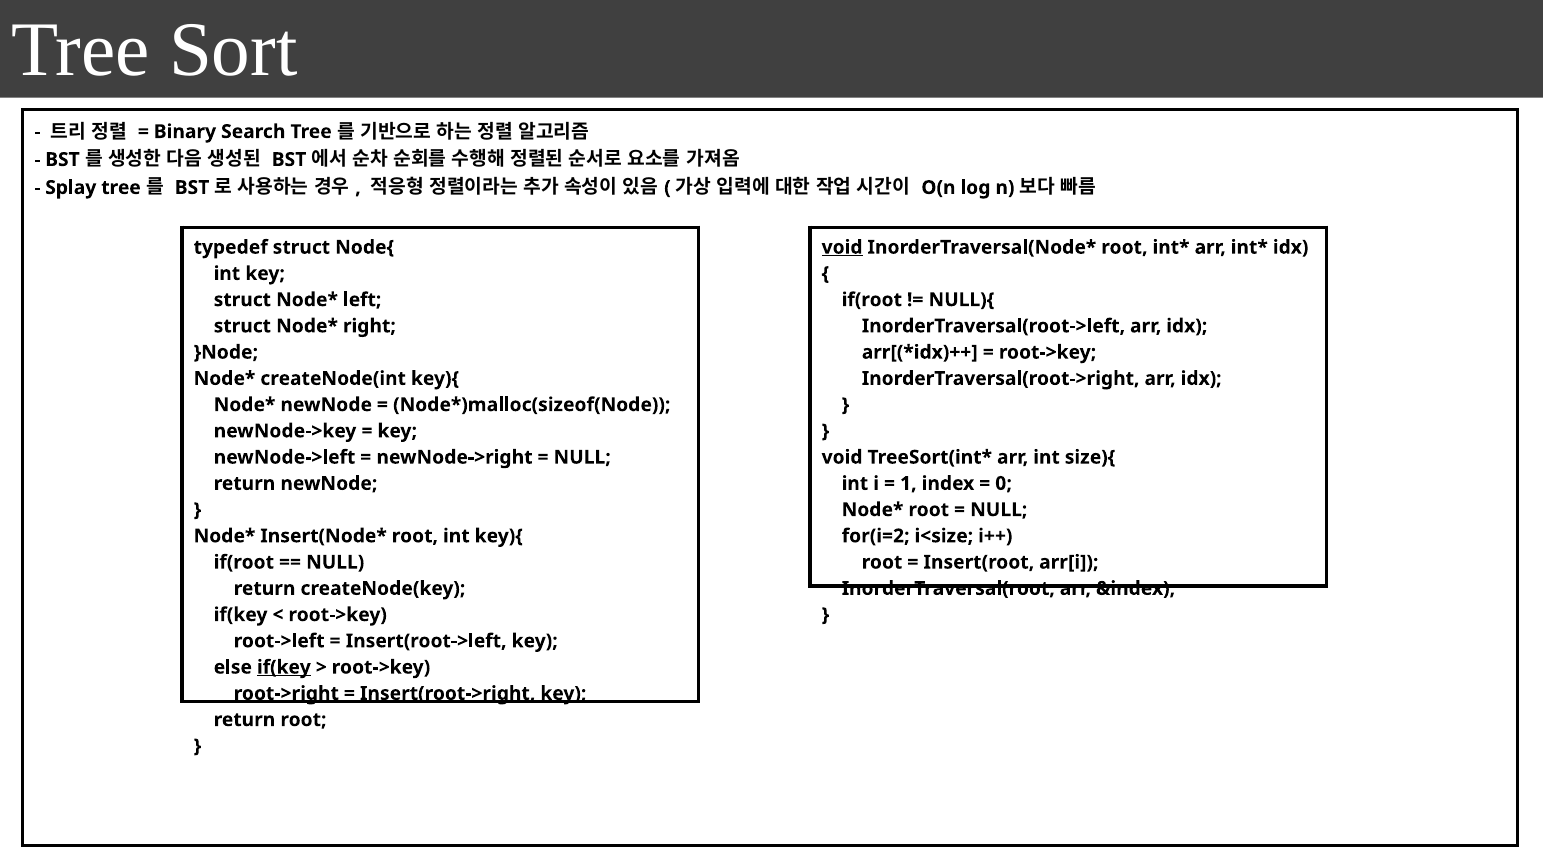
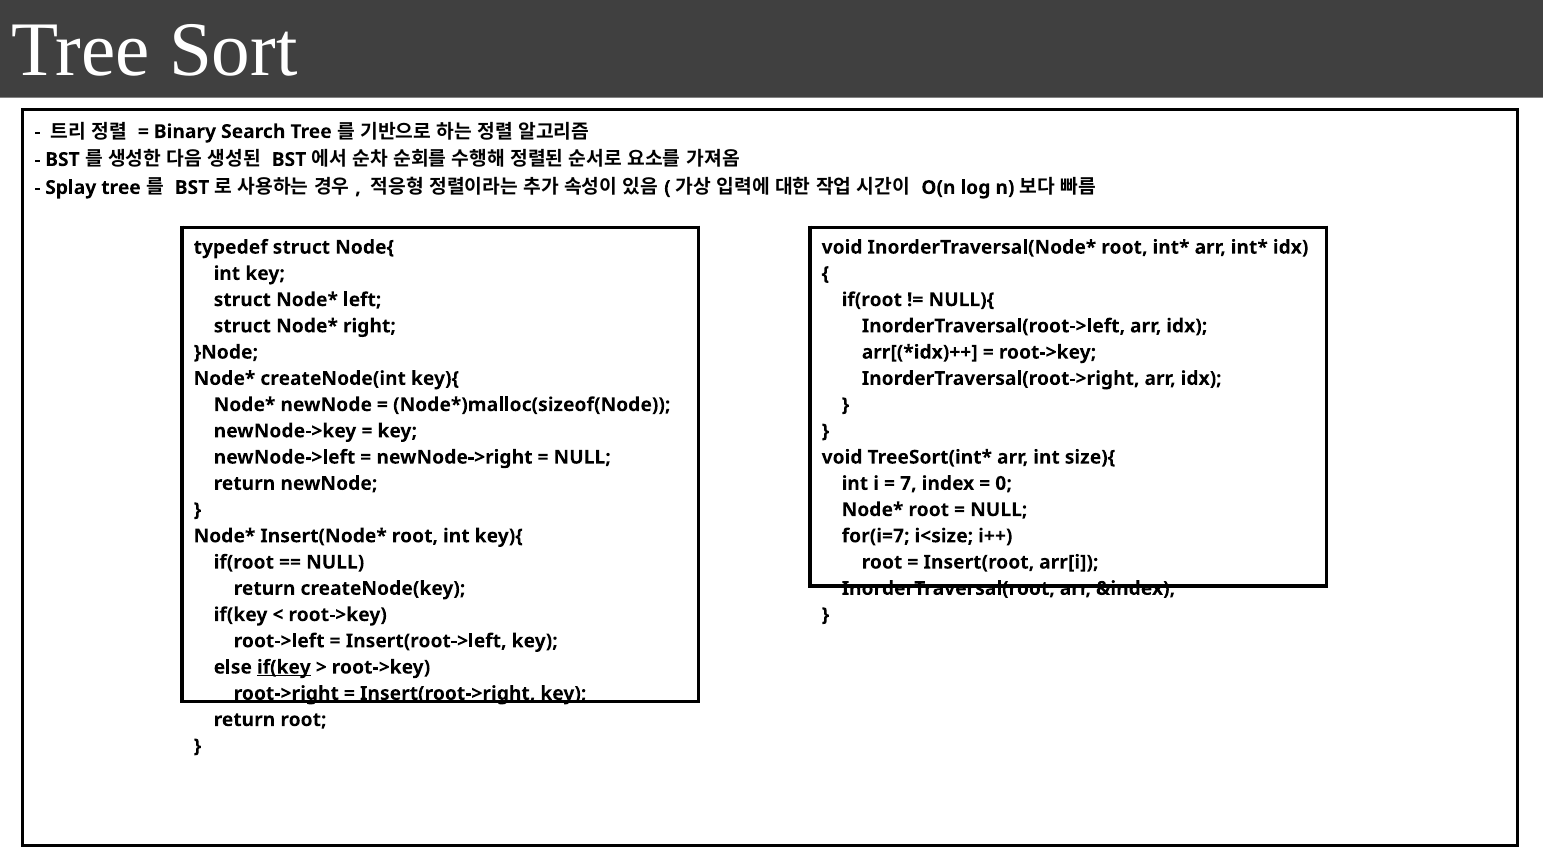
void underline: present -> none (842, 247)
1: 1 -> 7 (908, 483)
for(i=2: for(i=2 -> for(i=7 (876, 536)
